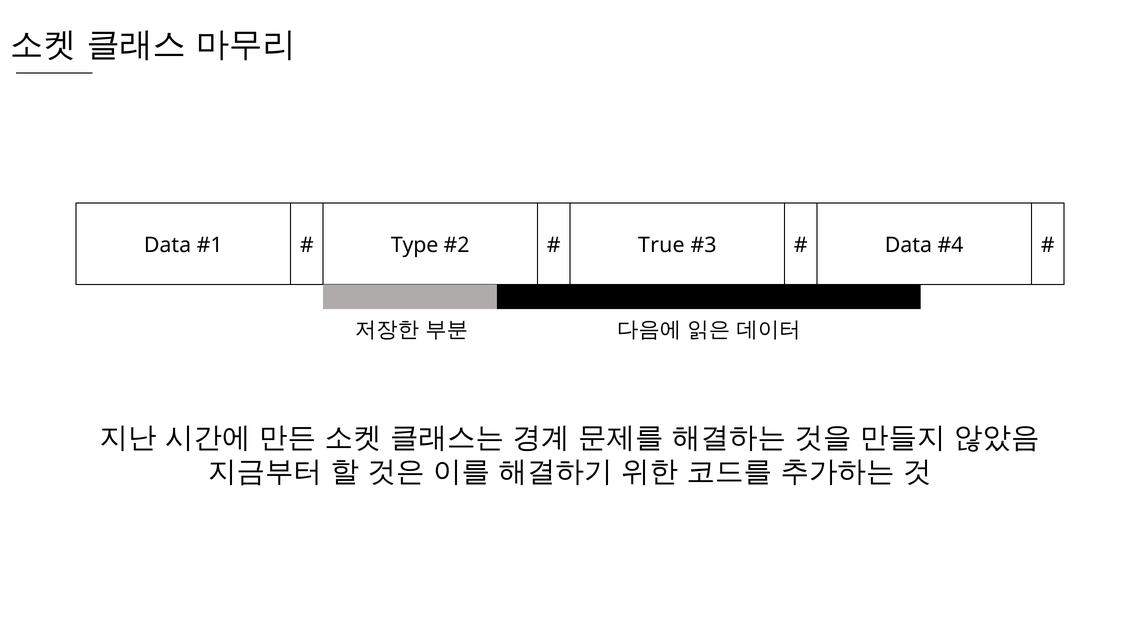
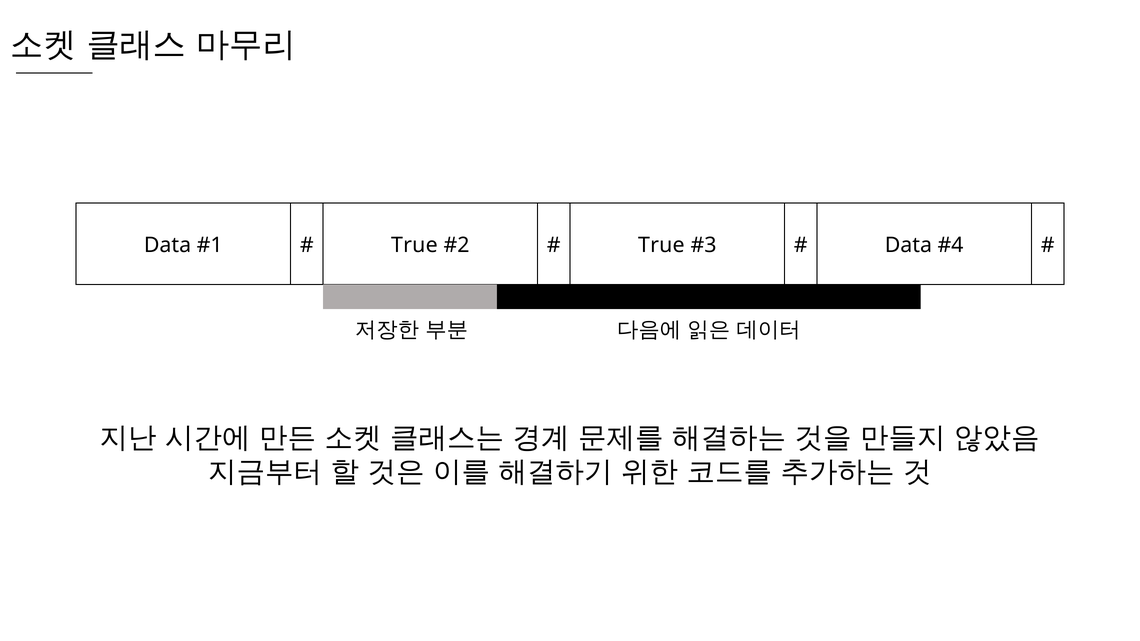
Type: Type -> True (414, 245)
